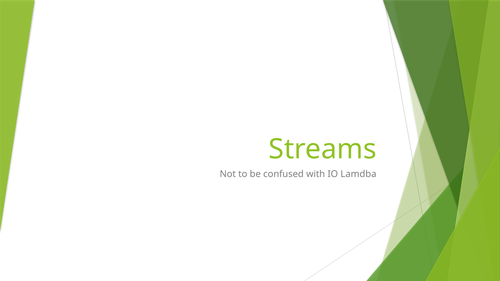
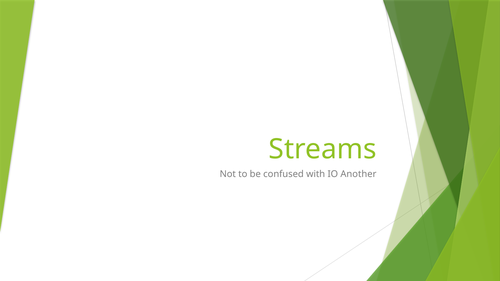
Lamdba: Lamdba -> Another (358, 174)
